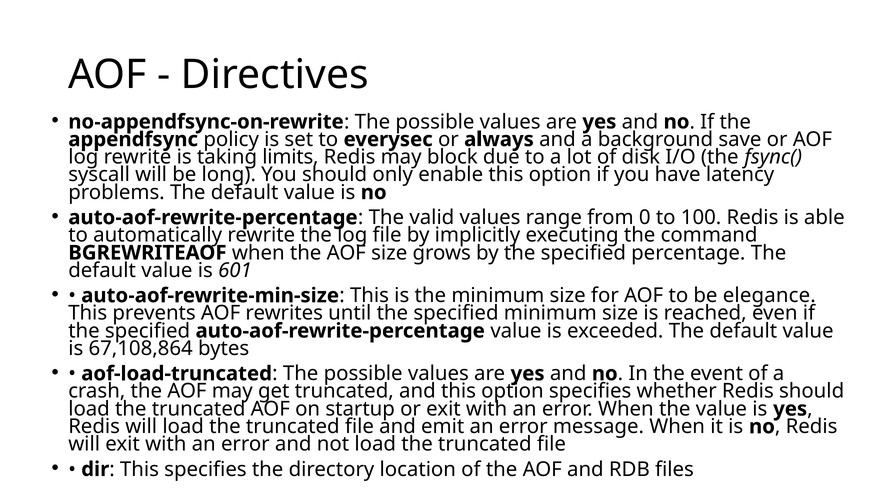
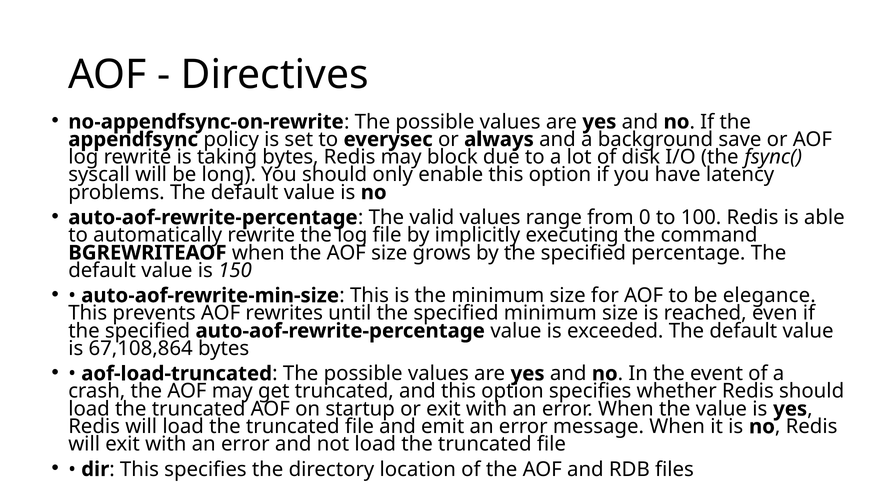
taking limits: limits -> bytes (290, 157)
601: 601 -> 150 (235, 270)
